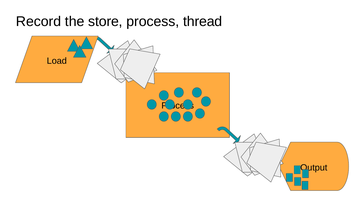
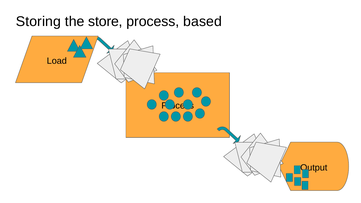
Record: Record -> Storing (38, 22)
thread: thread -> based (203, 22)
